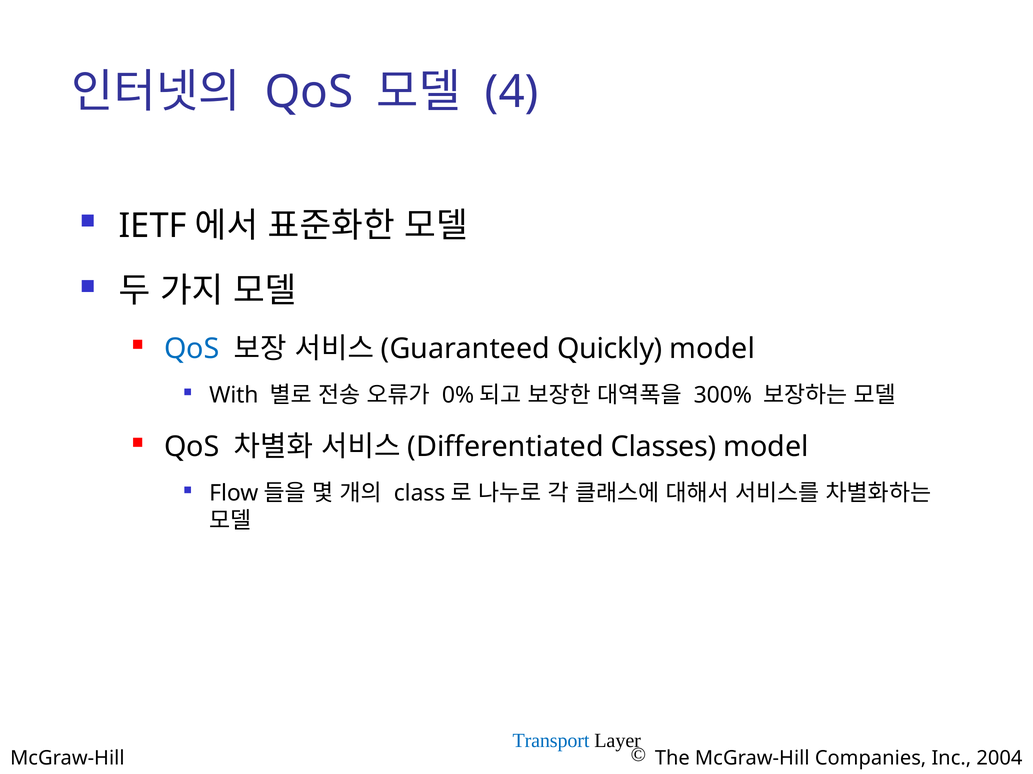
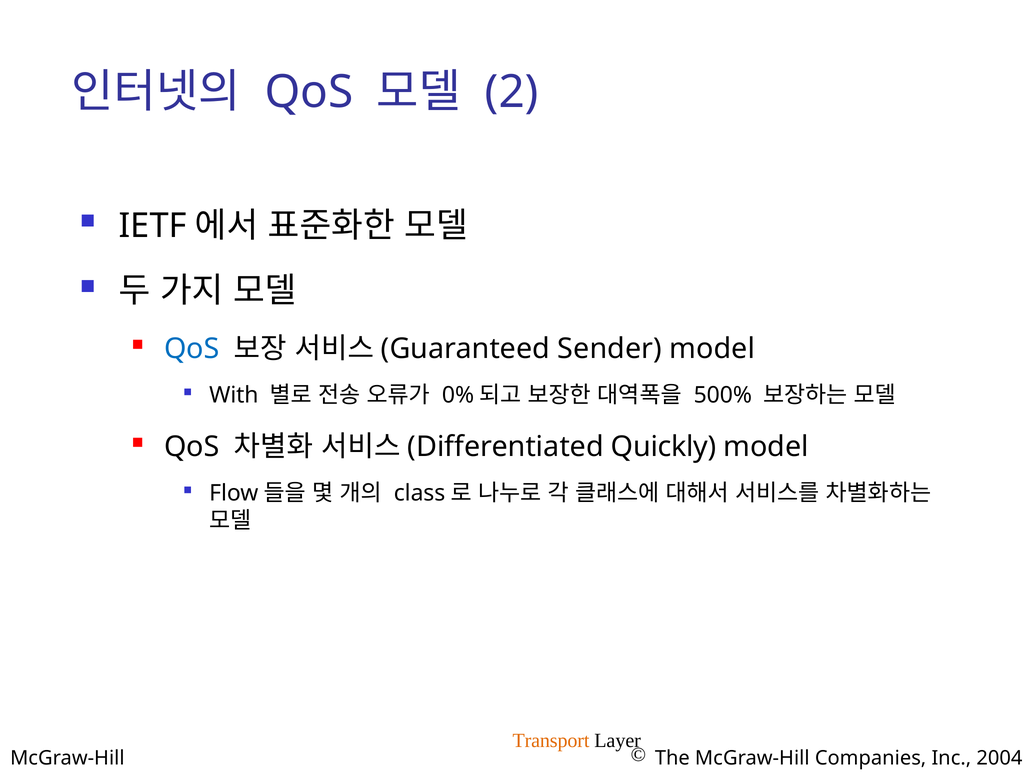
4: 4 -> 2 (512, 92)
Quickly: Quickly -> Sender (610, 349)
300%: 300% -> 500% (723, 396)
Classes: Classes -> Quickly (664, 447)
Transport colour: blue -> orange (551, 741)
